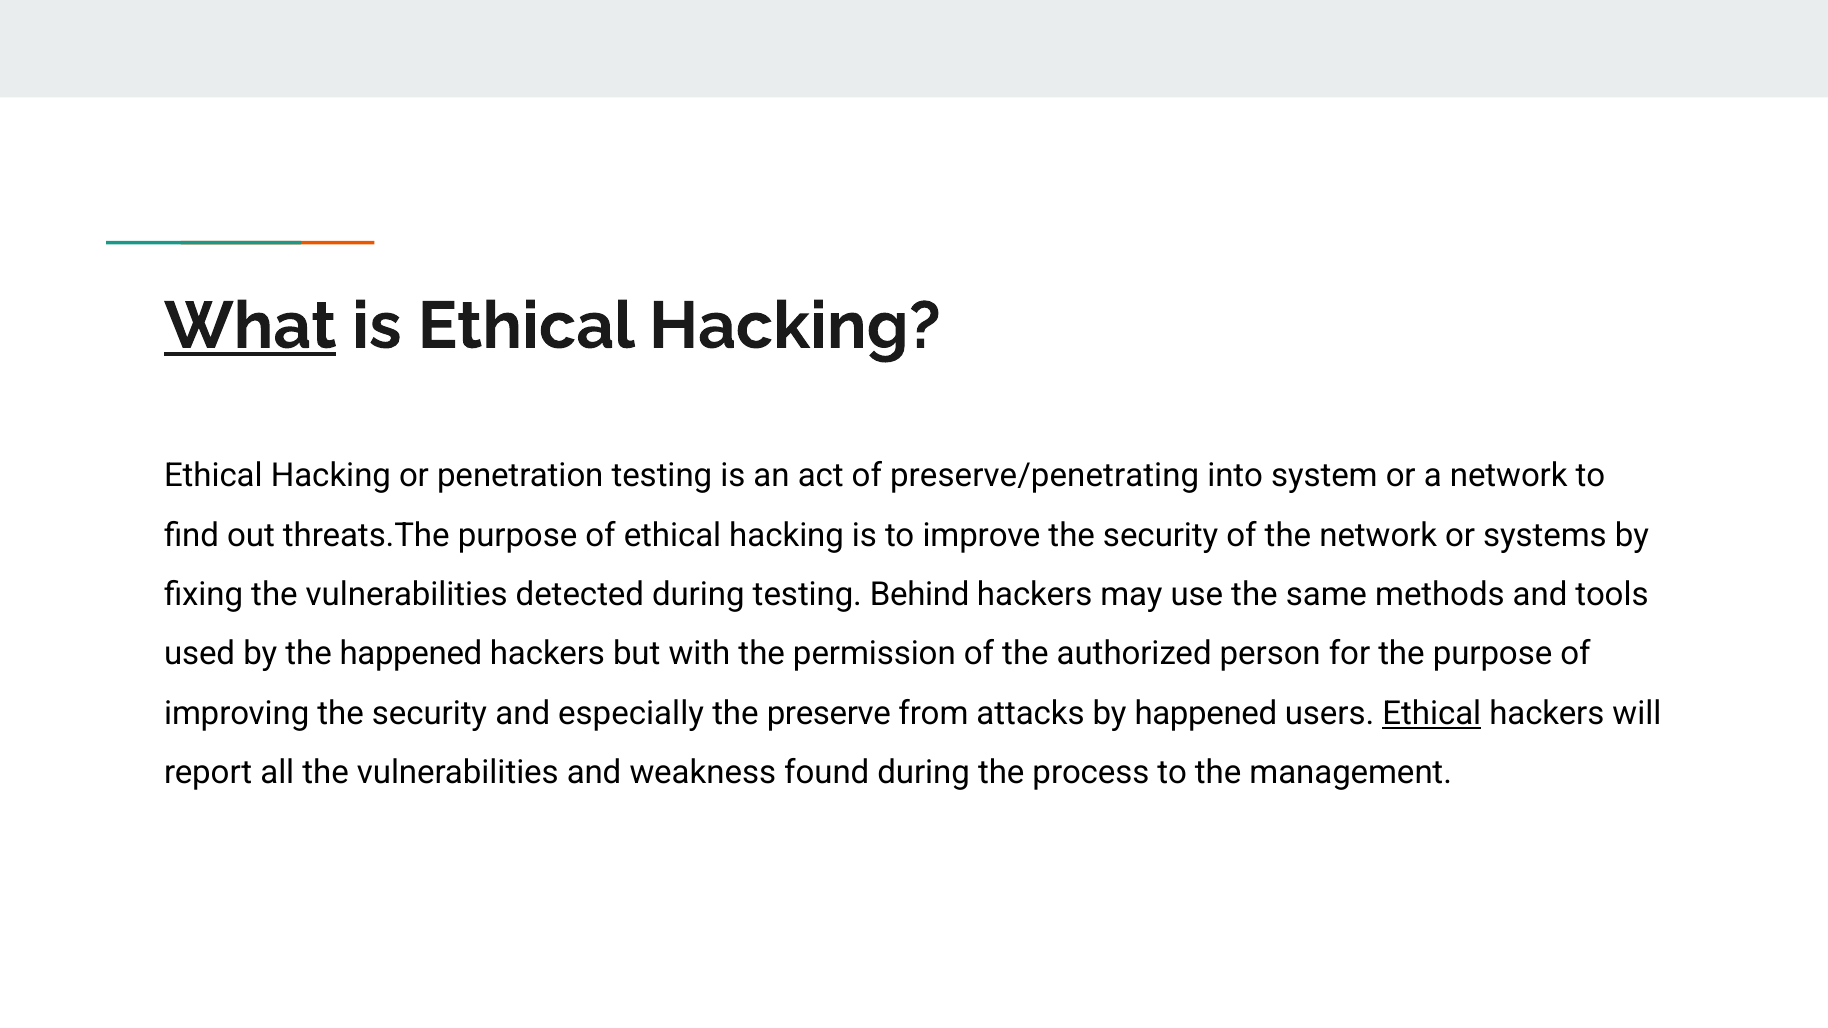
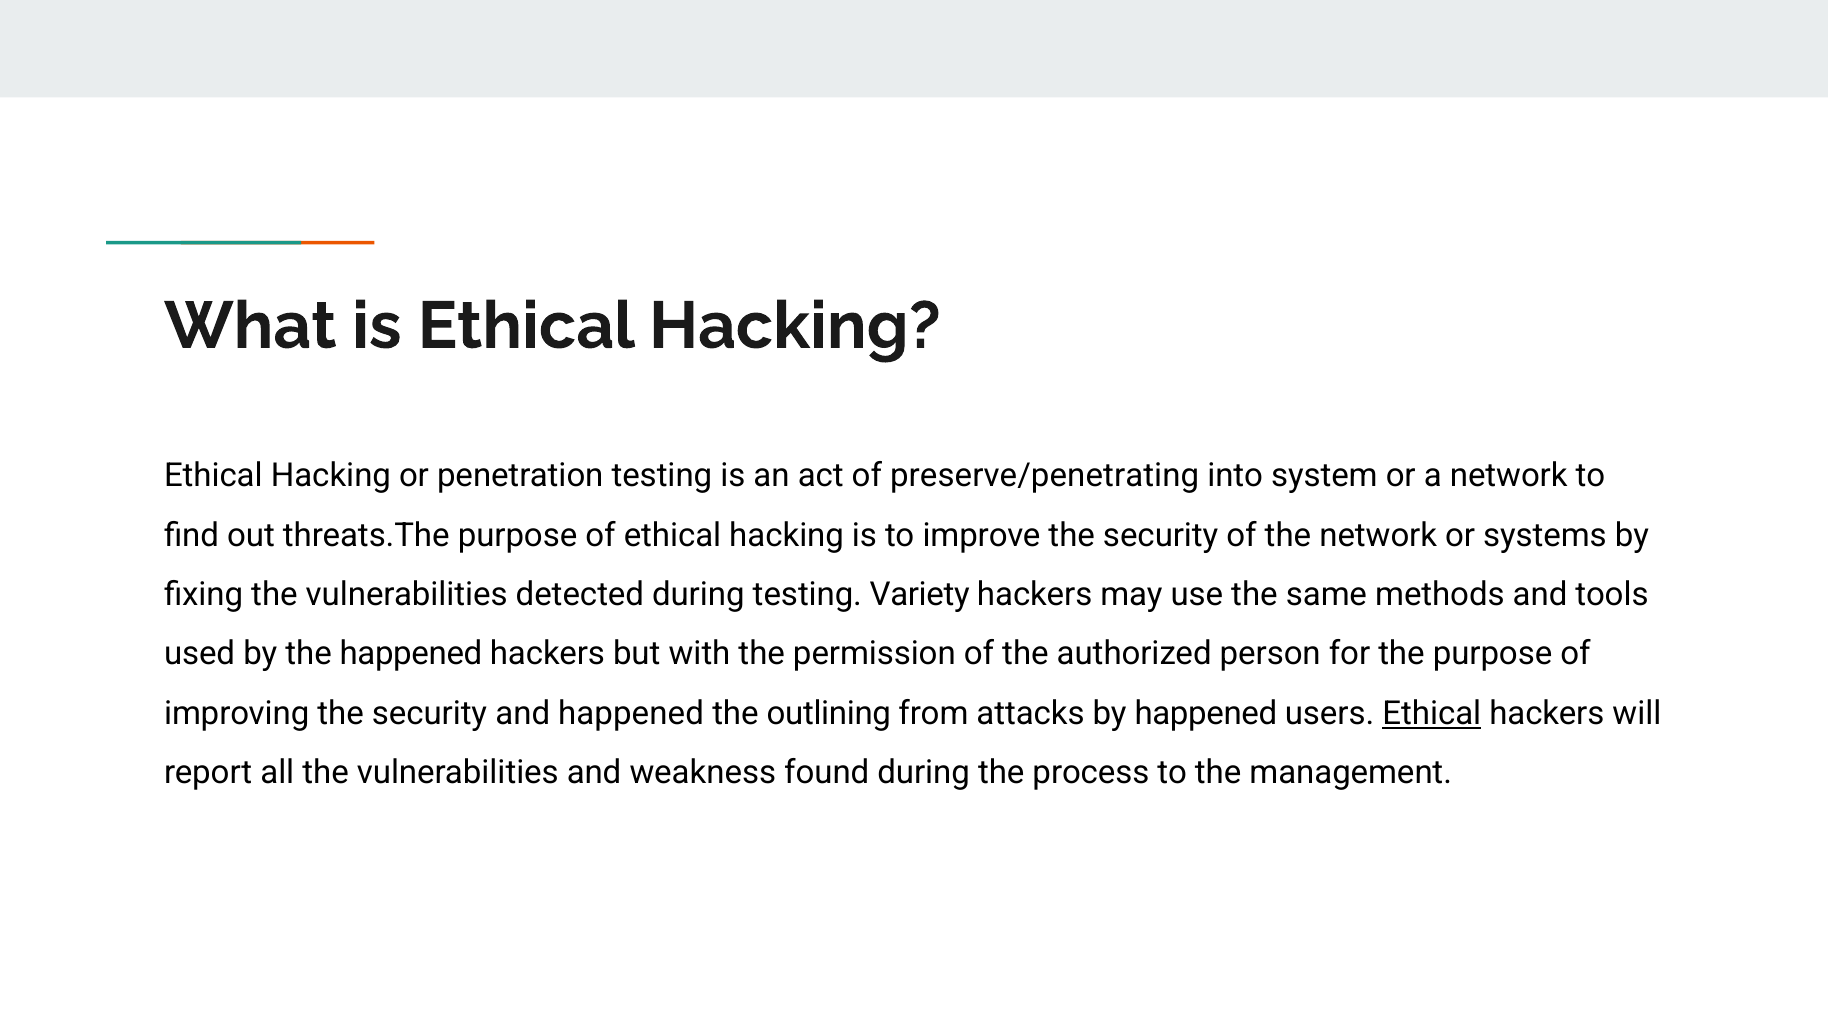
What underline: present -> none (250, 326)
Behind: Behind -> Variety (920, 595)
and especially: especially -> happened (631, 714)
preserve: preserve -> outlining (829, 714)
